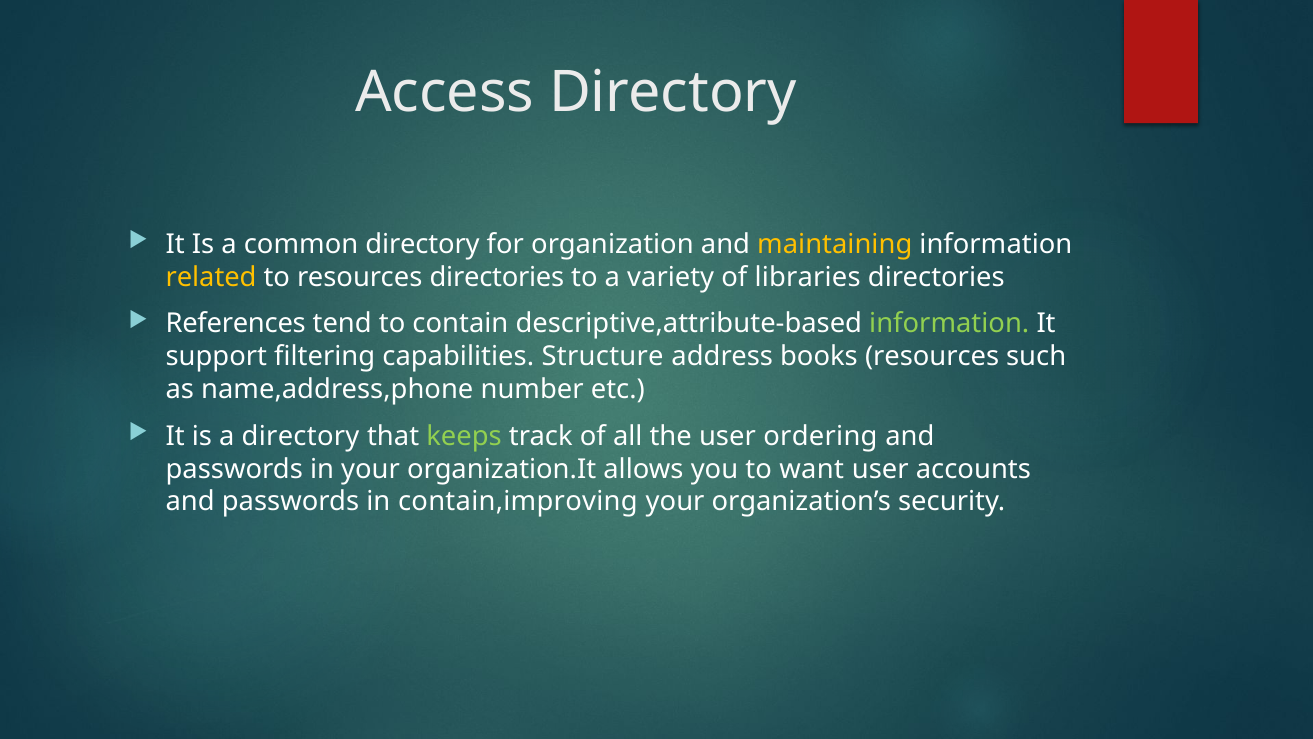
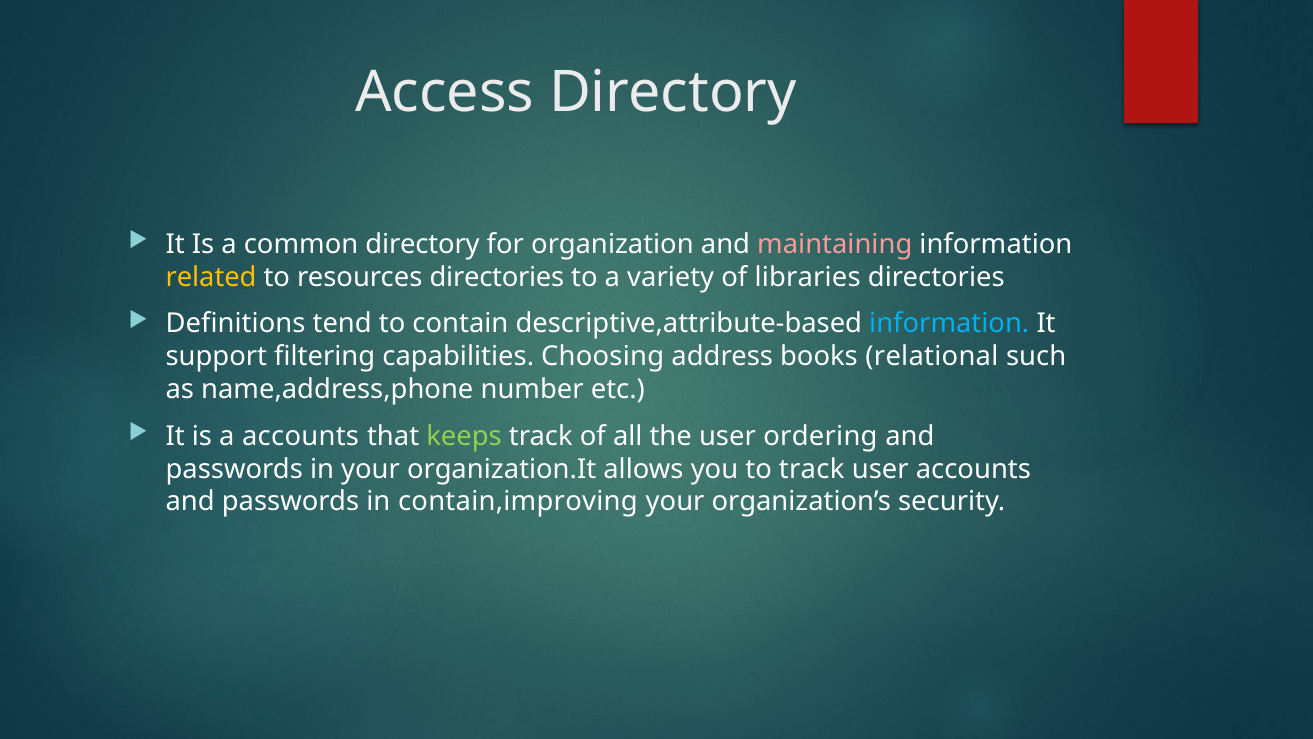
maintaining colour: yellow -> pink (835, 244)
References: References -> Definitions (236, 324)
information colour: light green -> light blue (949, 324)
Structure: Structure -> Choosing (603, 357)
books resources: resources -> relational (932, 357)
a directory: directory -> accounts (301, 436)
to want: want -> track (812, 469)
